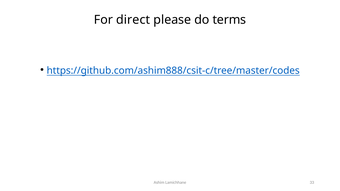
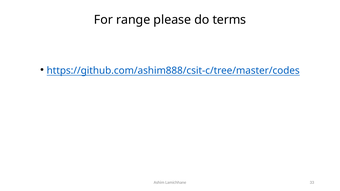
direct: direct -> range (133, 20)
